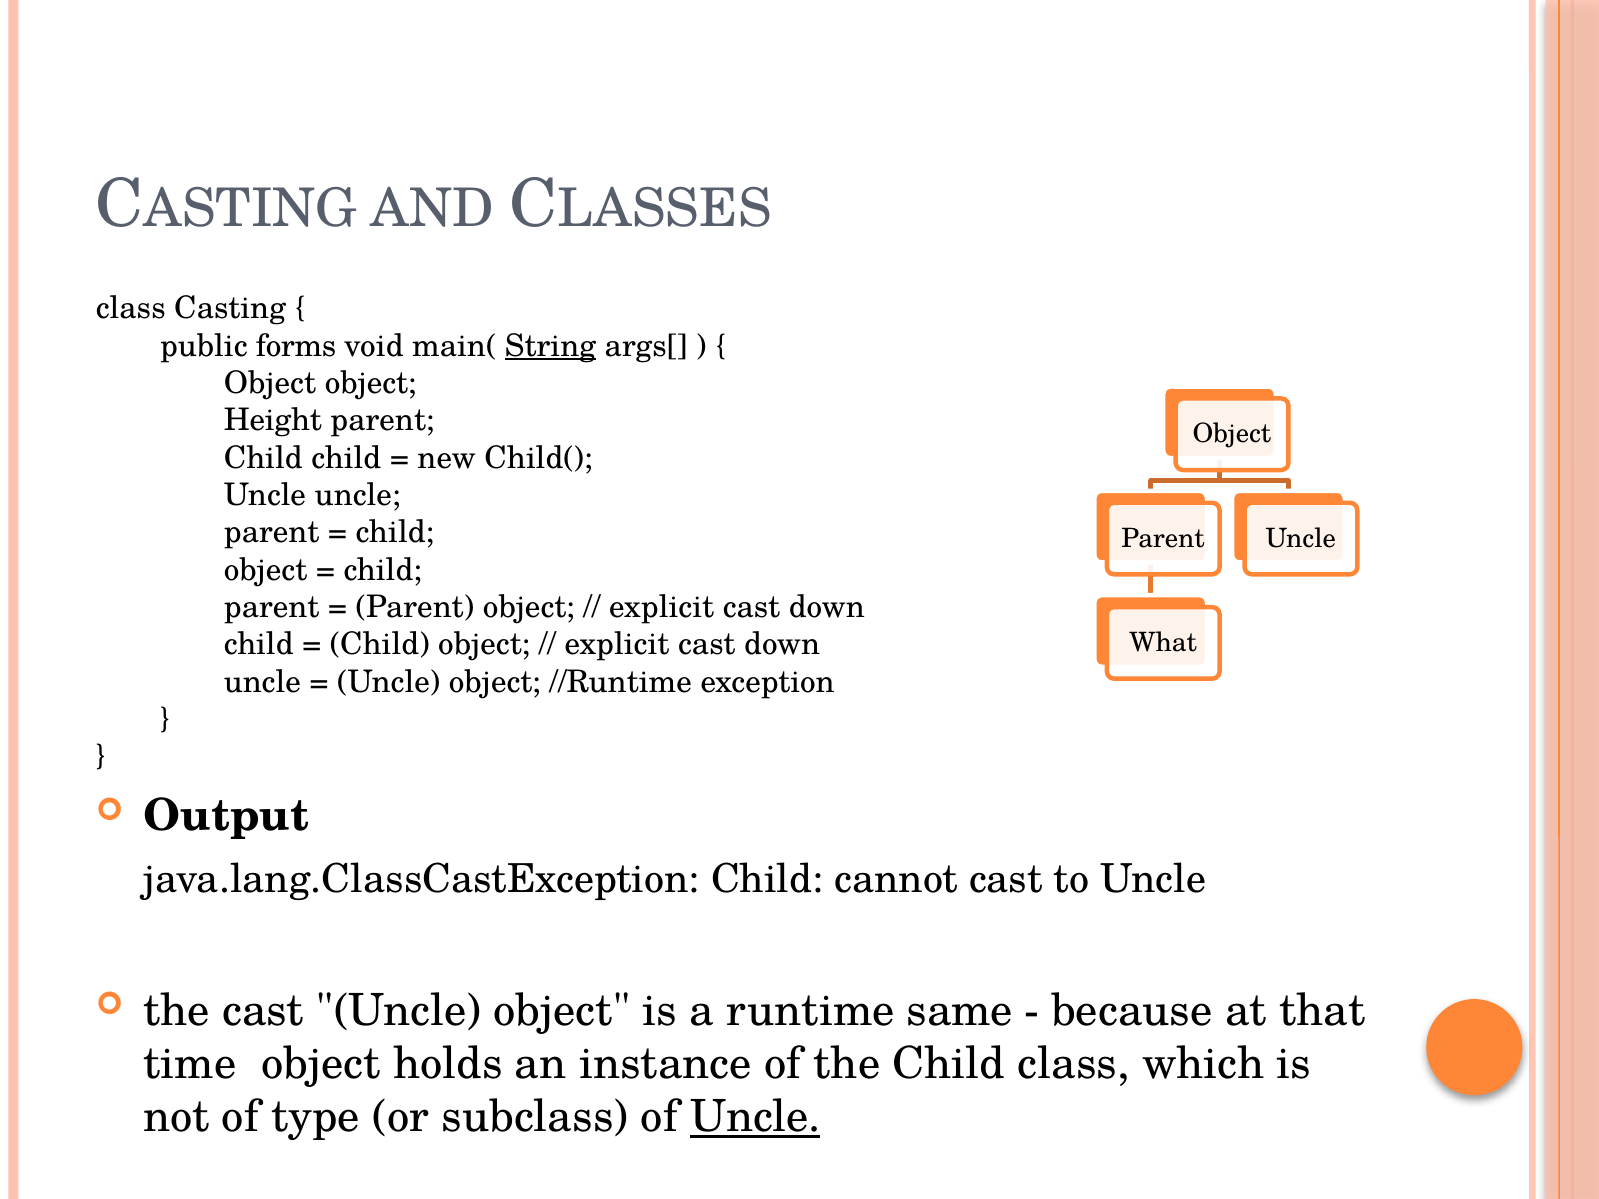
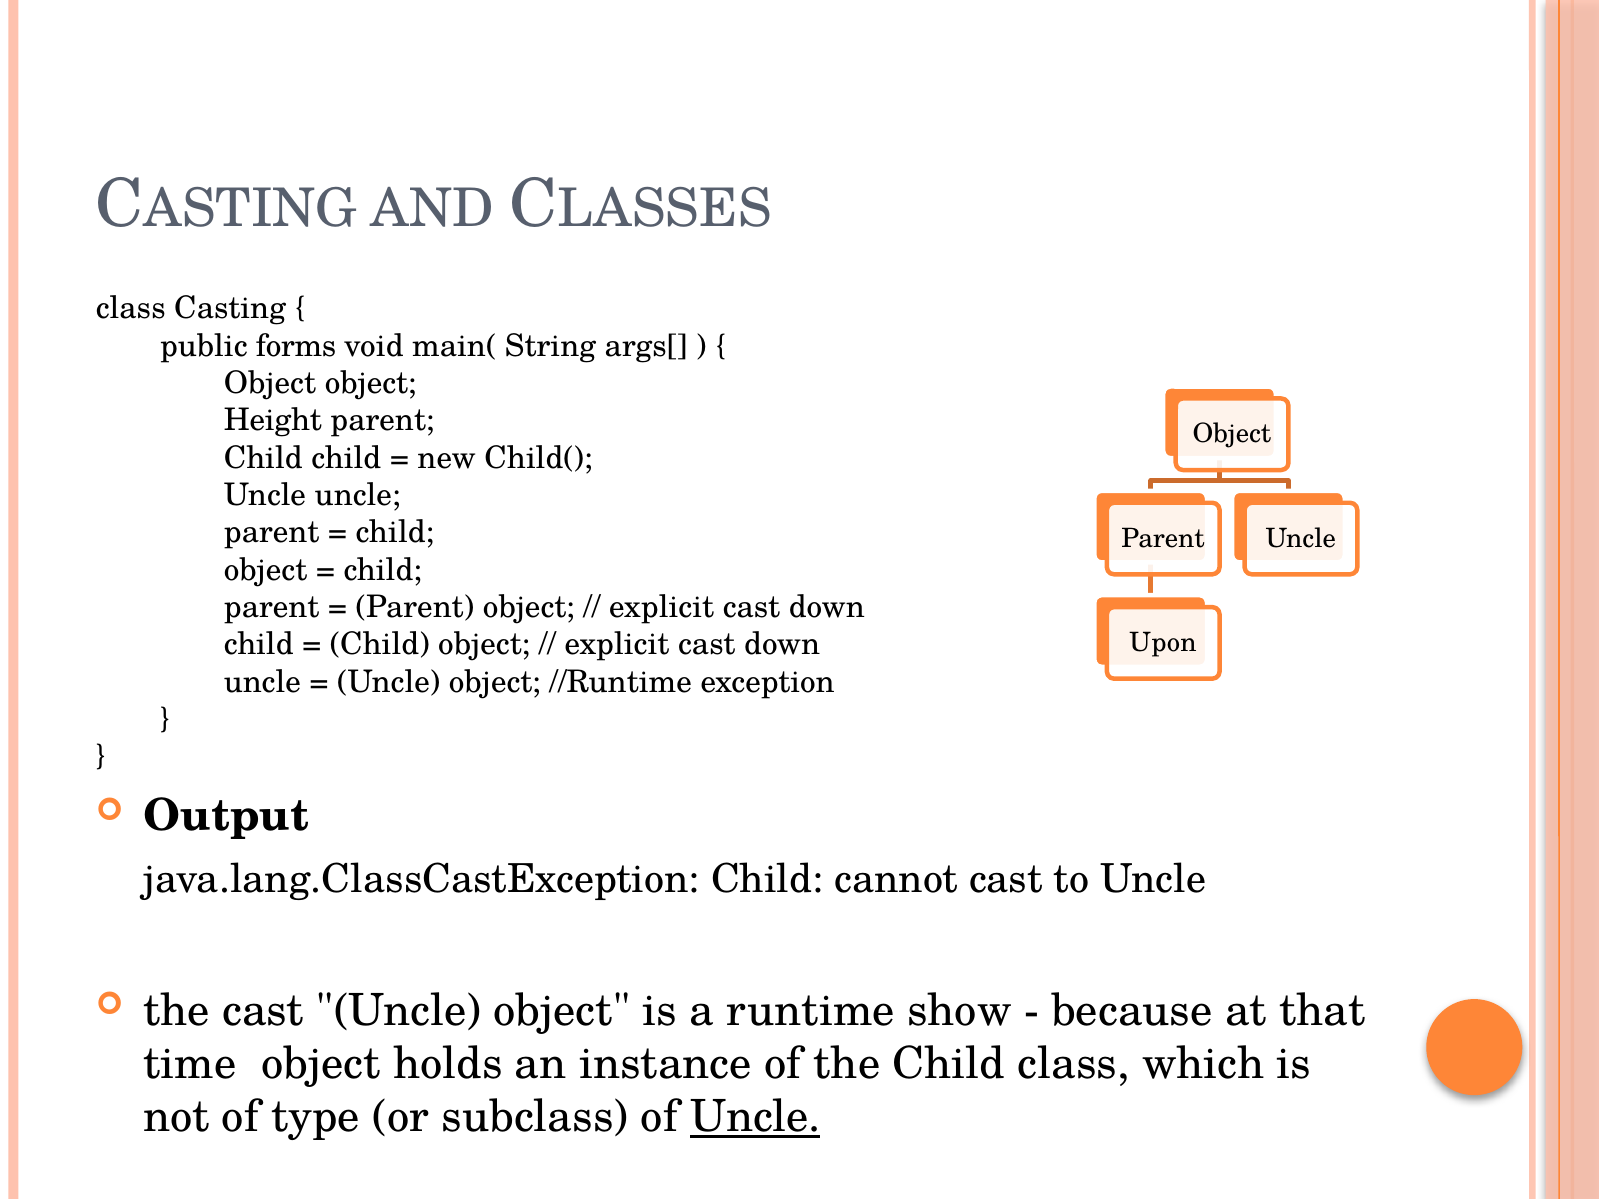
String underline: present -> none (550, 346)
What: What -> Upon (1163, 643)
same: same -> show (960, 1011)
